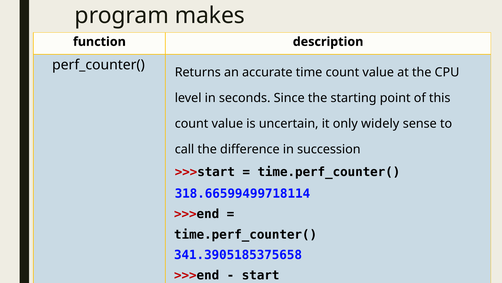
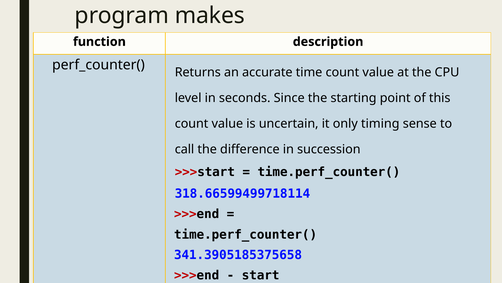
widely: widely -> timing (380, 123)
